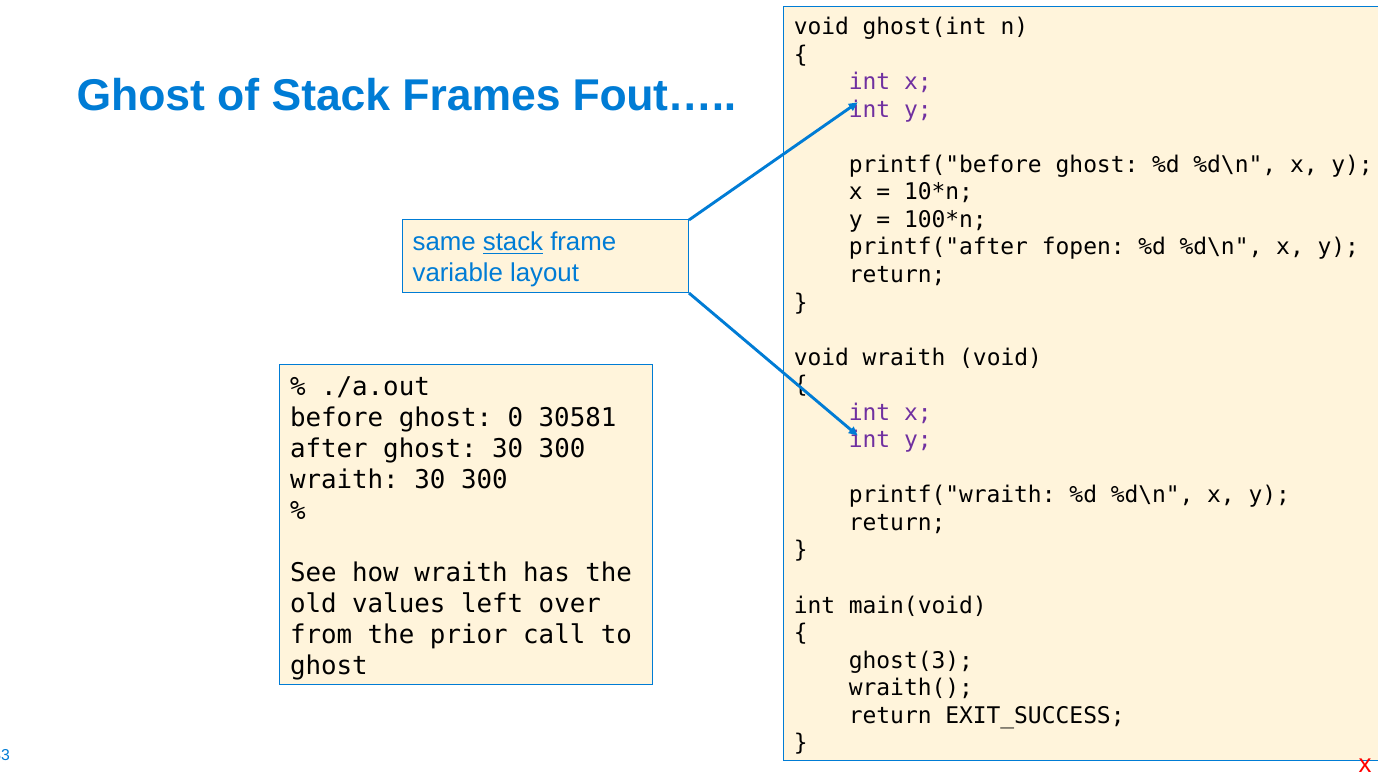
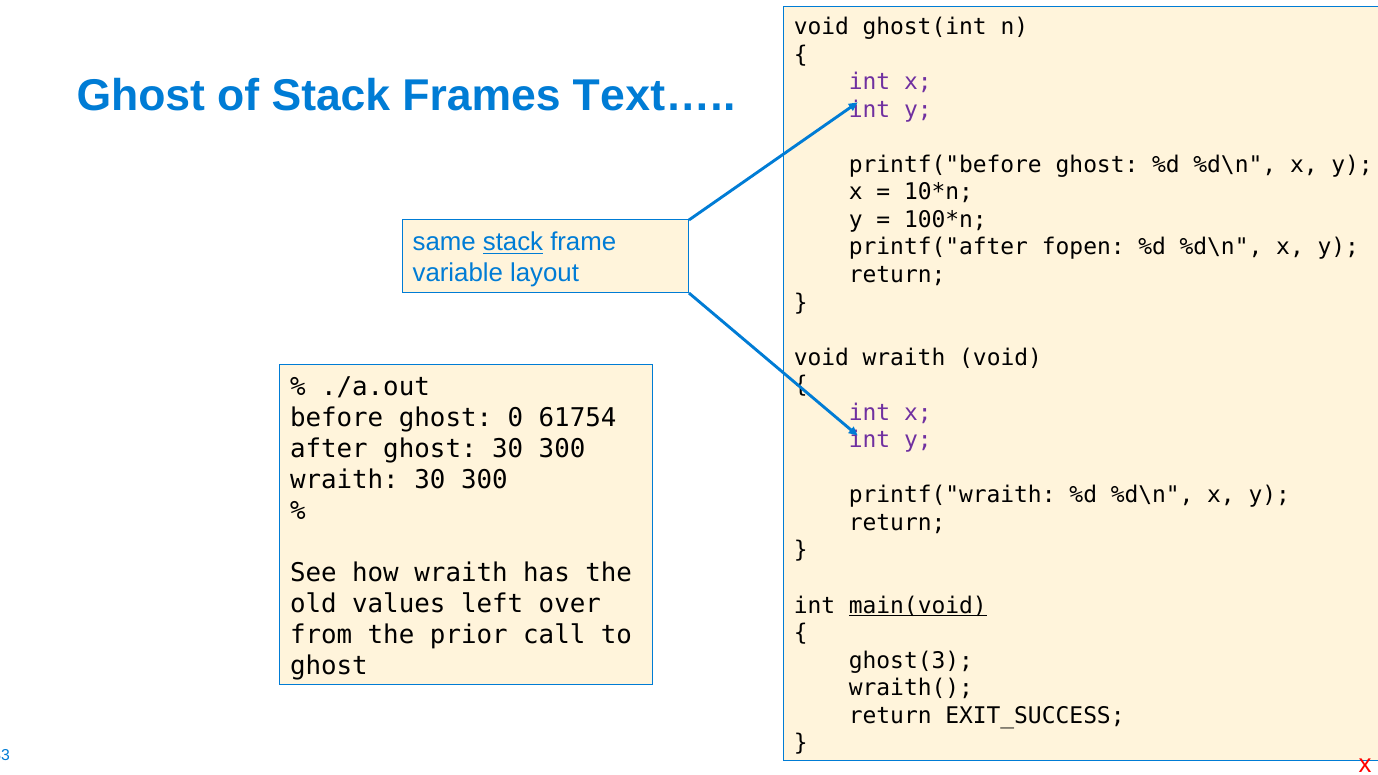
Fout…: Fout… -> Text… (654, 96)
30581: 30581 -> 61754 (578, 418)
main(void underline: none -> present (918, 606)
